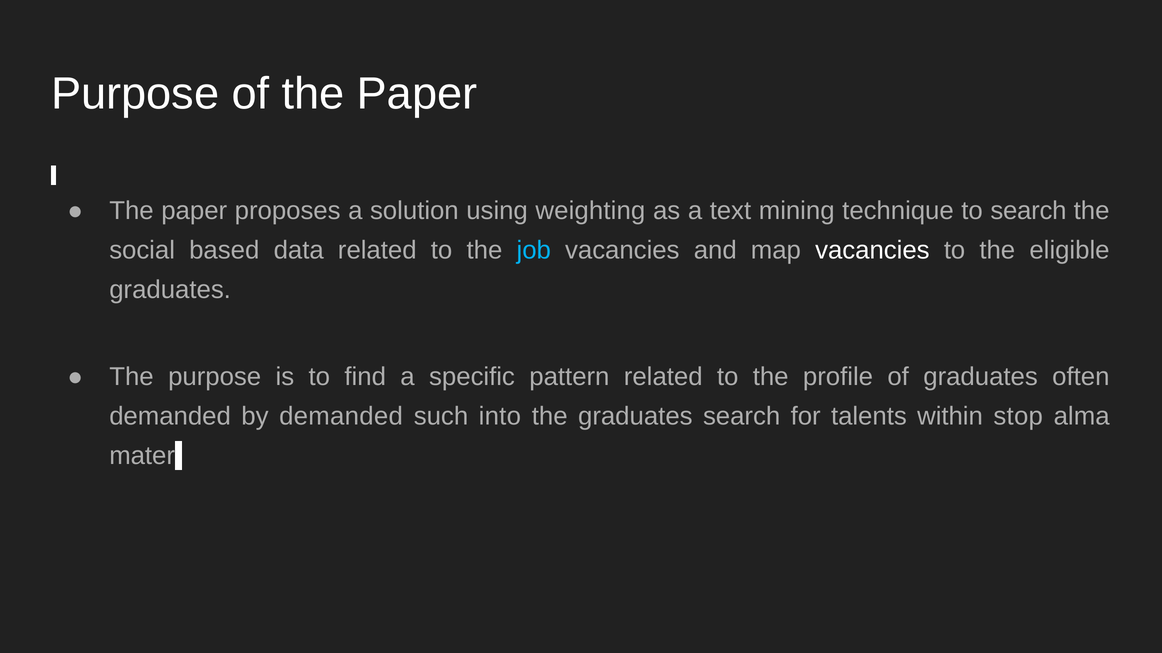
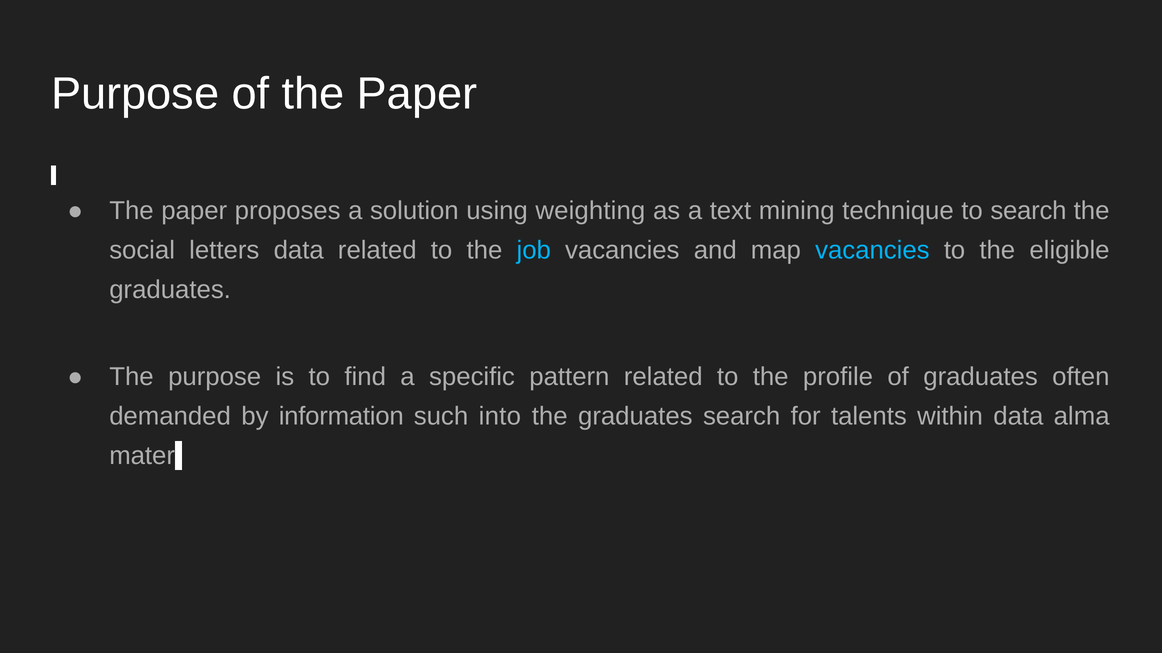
based: based -> letters (224, 251)
vacancies colour: white -> light blue (872, 251)
by demanded: demanded -> information (341, 417)
within stop: stop -> data (1018, 417)
